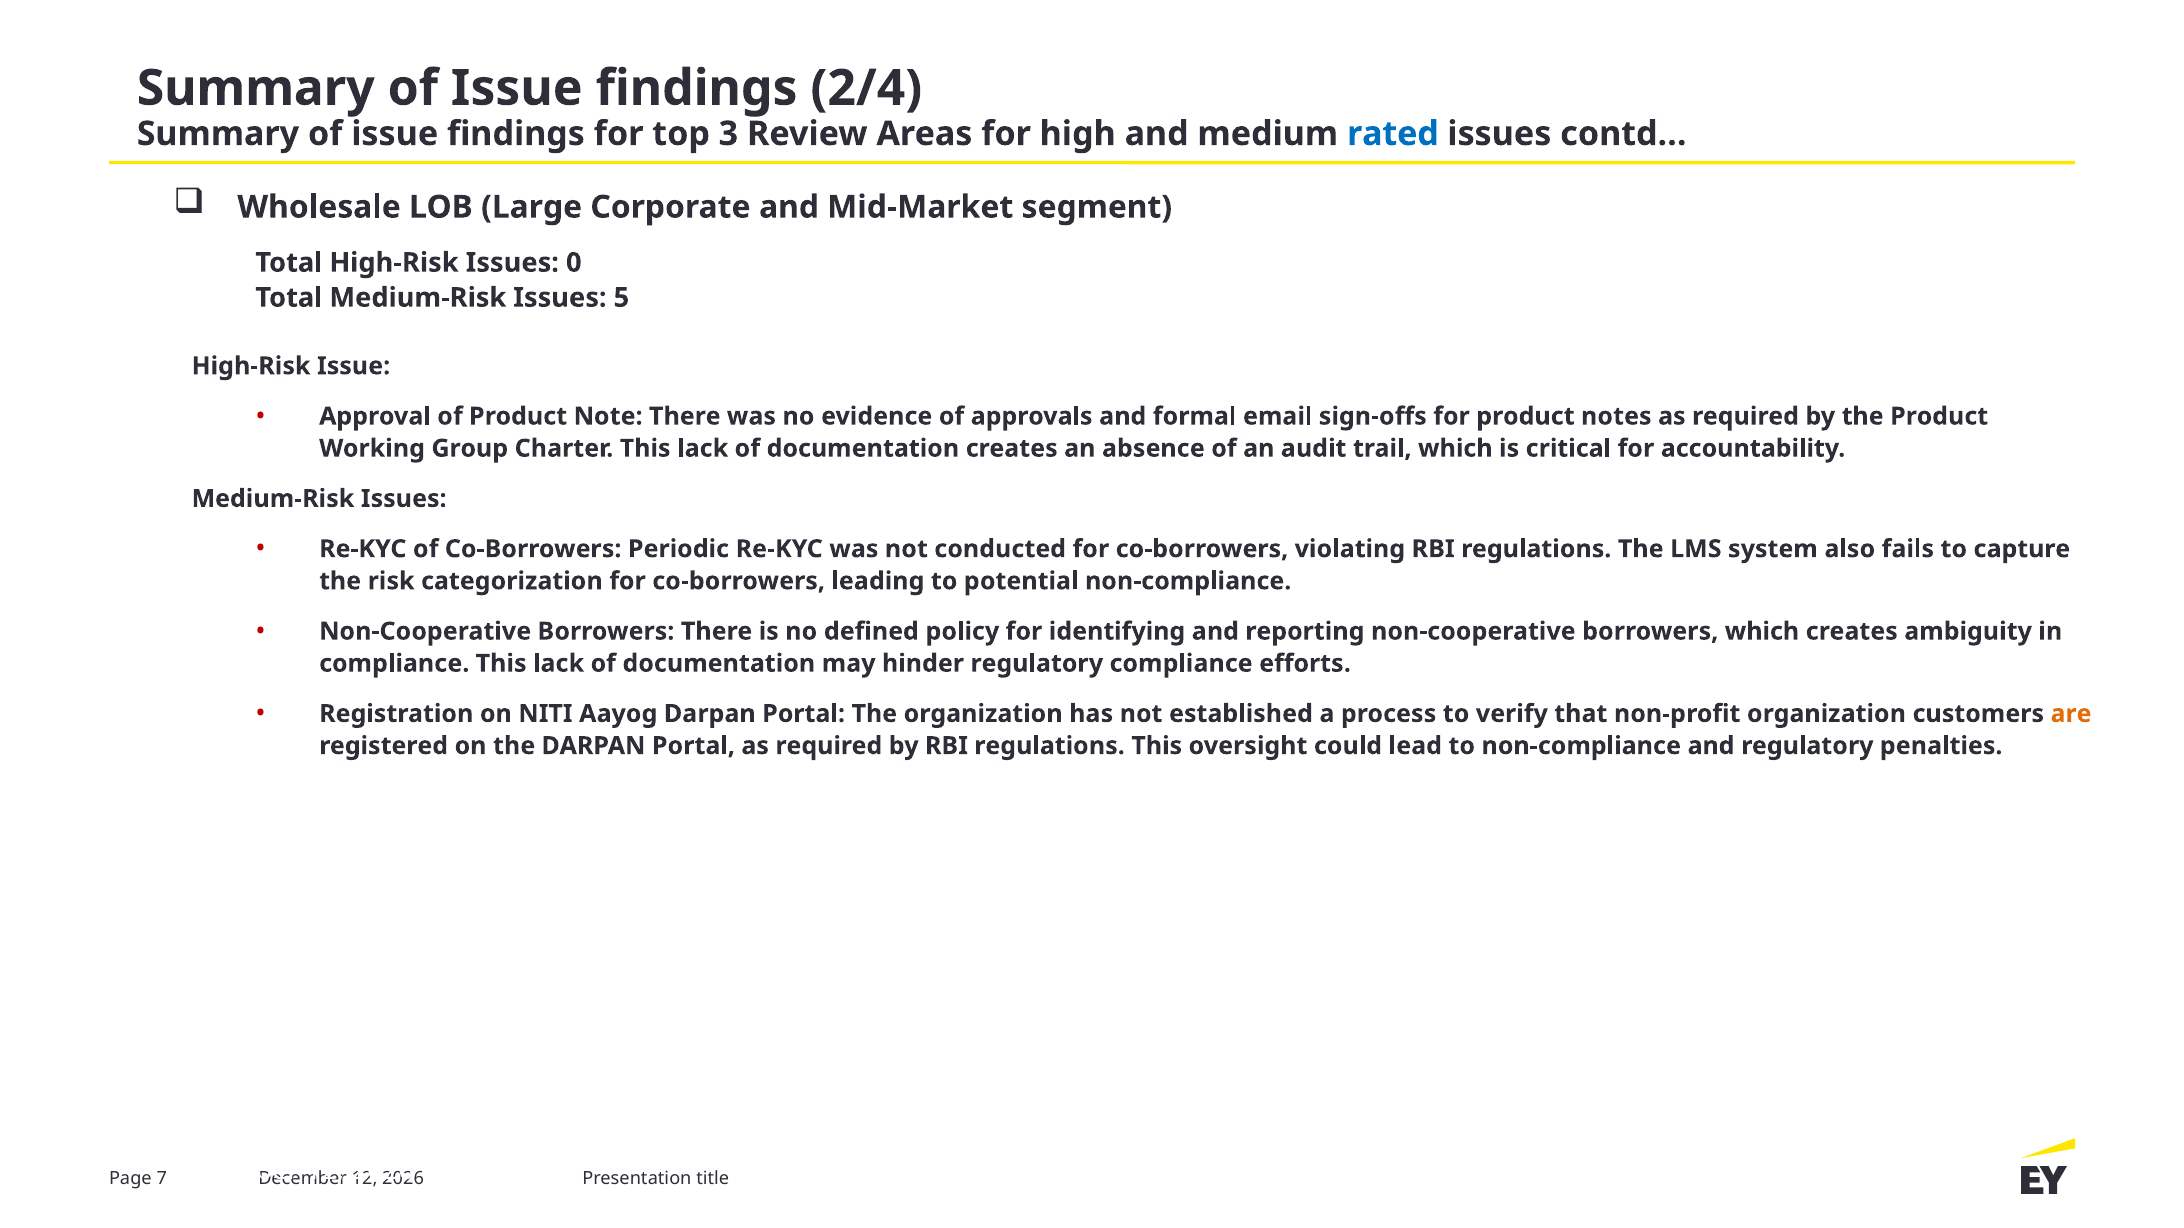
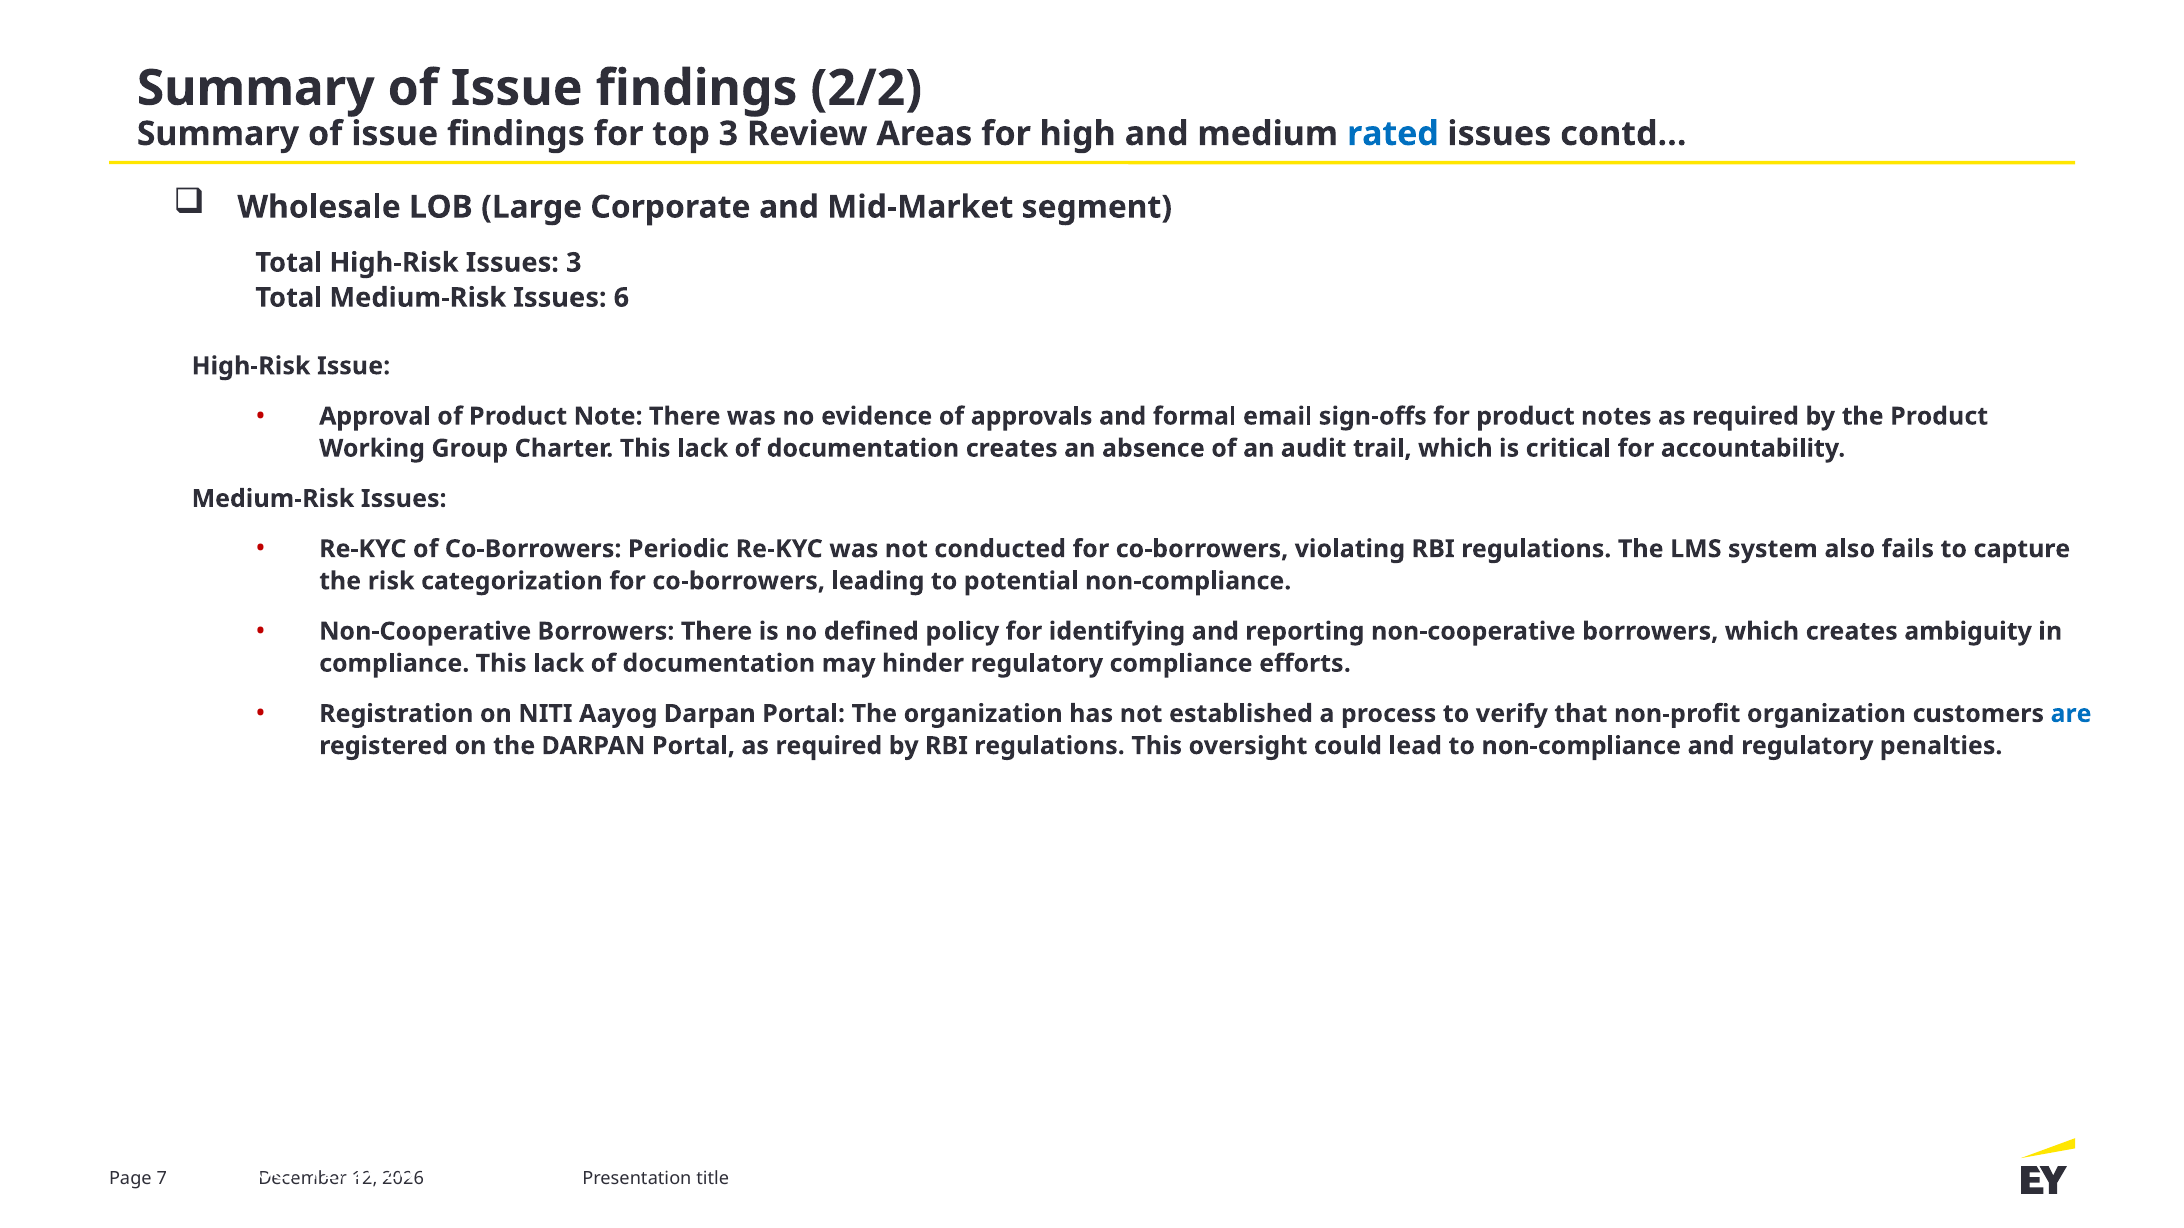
2/4: 2/4 -> 2/2 (866, 88)
Issues 0: 0 -> 3 (574, 263)
5: 5 -> 6 (621, 298)
are colour: orange -> blue (2071, 714)
